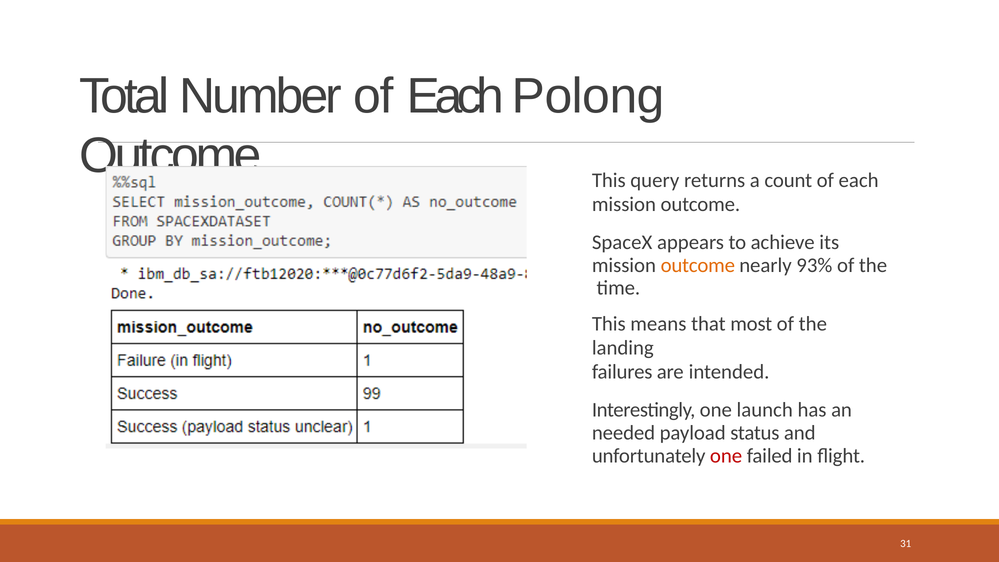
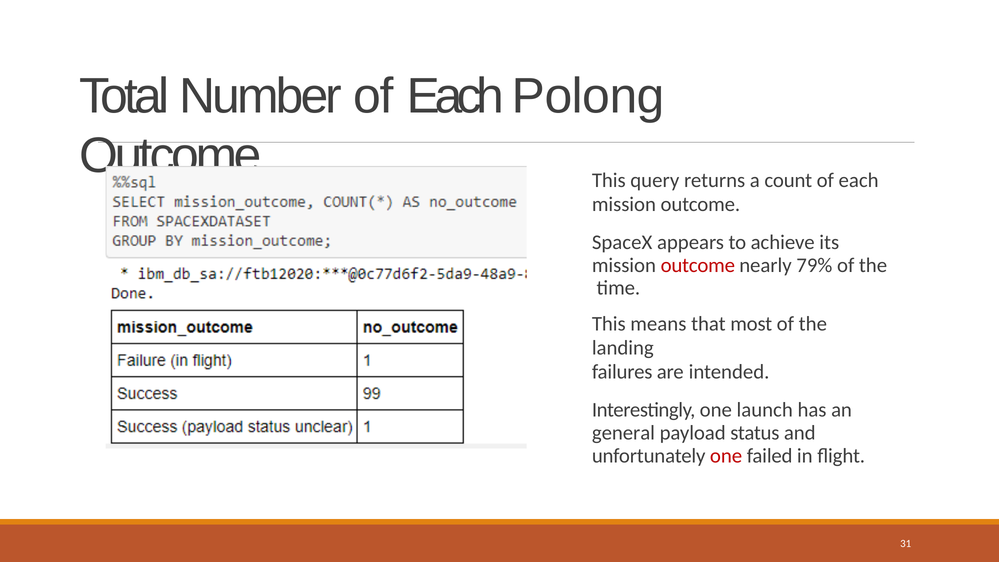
outcome colour: orange -> red (698, 265)
93%: 93% -> 79% (814, 265)
needed: needed -> general (623, 433)
